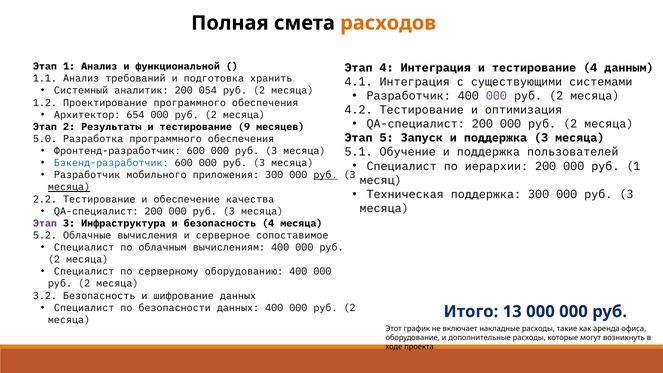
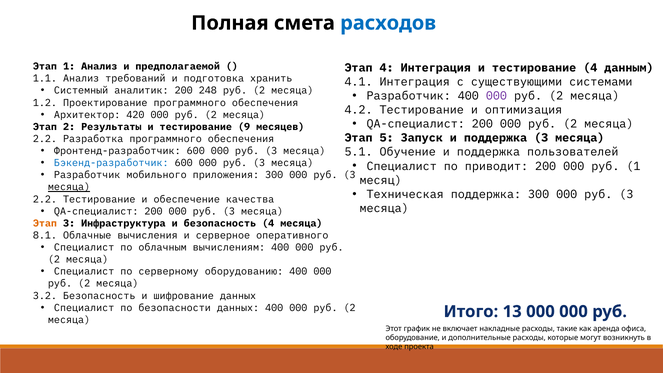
расходов colour: orange -> blue (388, 23)
функциональной: функциональной -> предполагаемой (178, 67)
054: 054 -> 248 (208, 91)
654: 654 -> 420 (135, 115)
5.0: 5.0 -> 2.2 (45, 139)
иерархии: иерархии -> приводит (496, 166)
руб underline: present -> none (325, 175)
Этап colour: purple -> orange (45, 223)
5.2: 5.2 -> 8.1 (45, 235)
сопоставимое: сопоставимое -> оперативного (292, 235)
